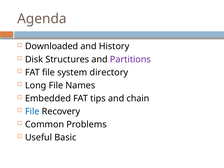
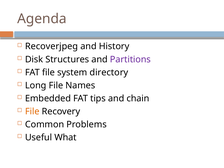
Downloaded: Downloaded -> Recoverjpeg (52, 46)
File colour: blue -> orange (32, 111)
Basic: Basic -> What (65, 137)
